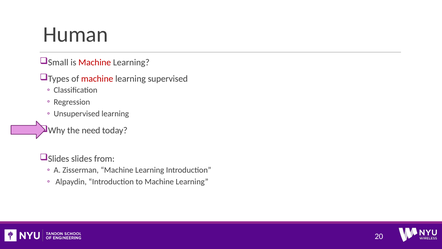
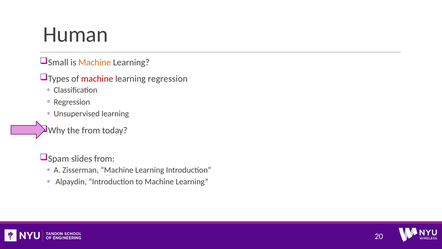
Machine colour: red -> orange (95, 62)
learning supervised: supervised -> regression (168, 79)
the need: need -> from (91, 130)
Slides: Slides -> Spam (59, 158)
